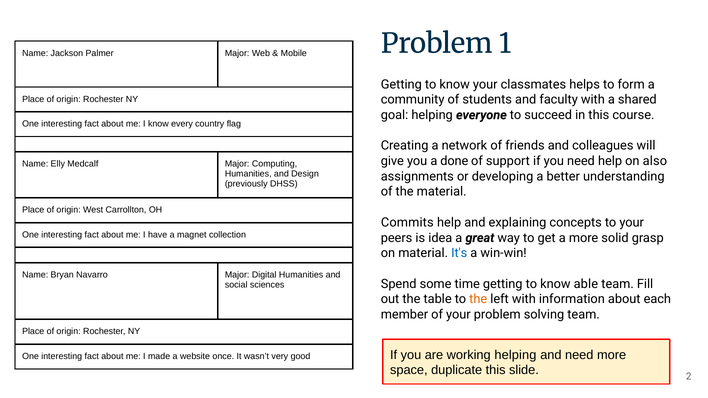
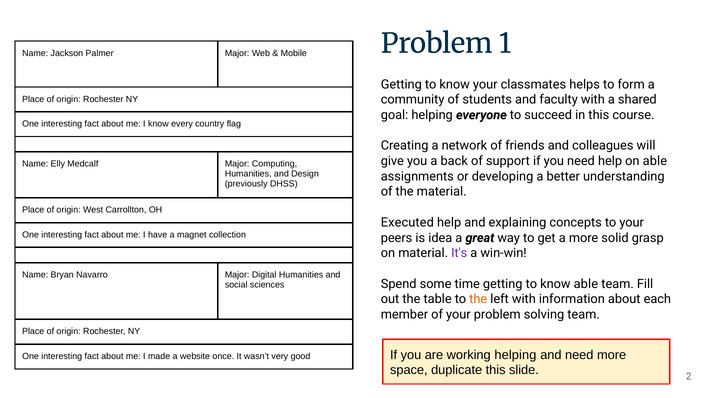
done: done -> back (454, 161)
on also: also -> able (655, 161)
Commits: Commits -> Executed (407, 223)
It's colour: blue -> purple (459, 253)
